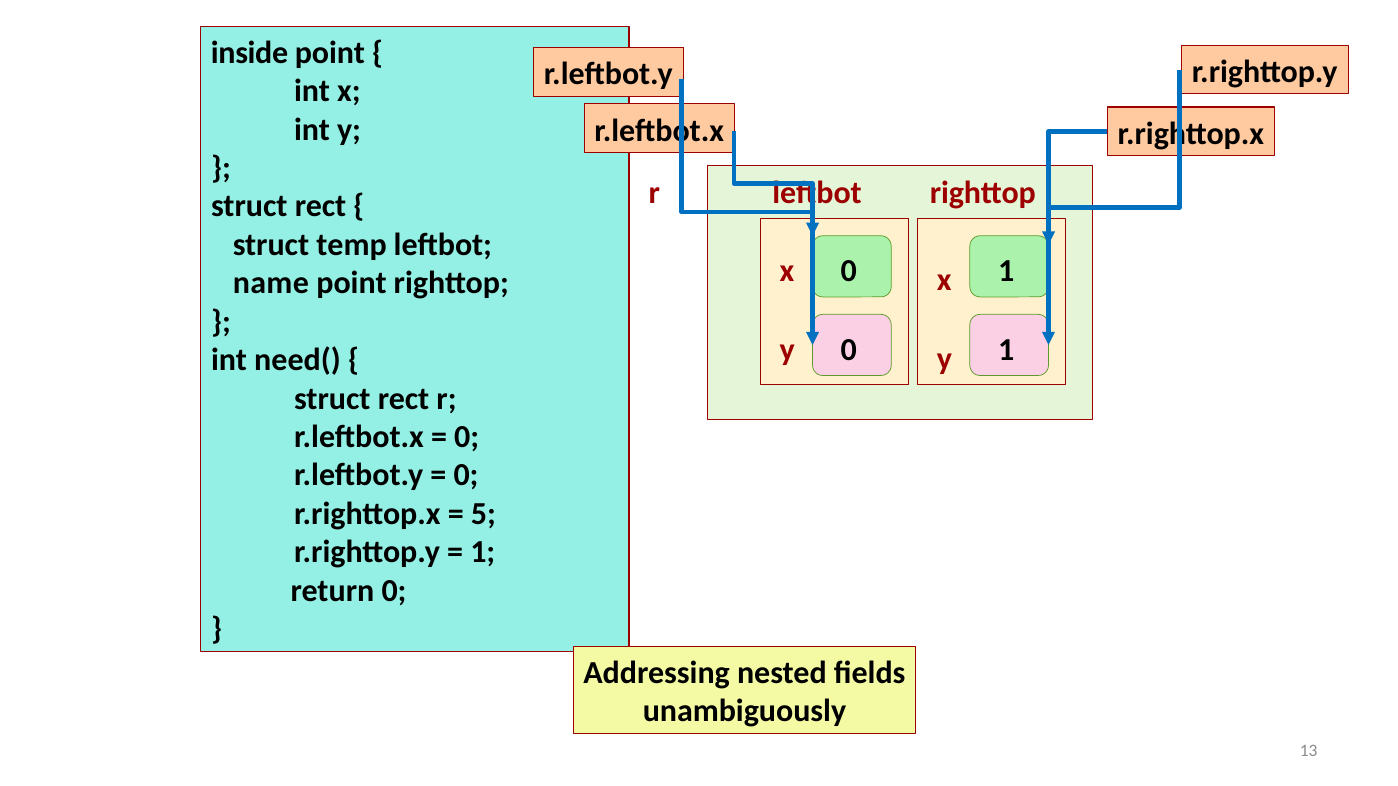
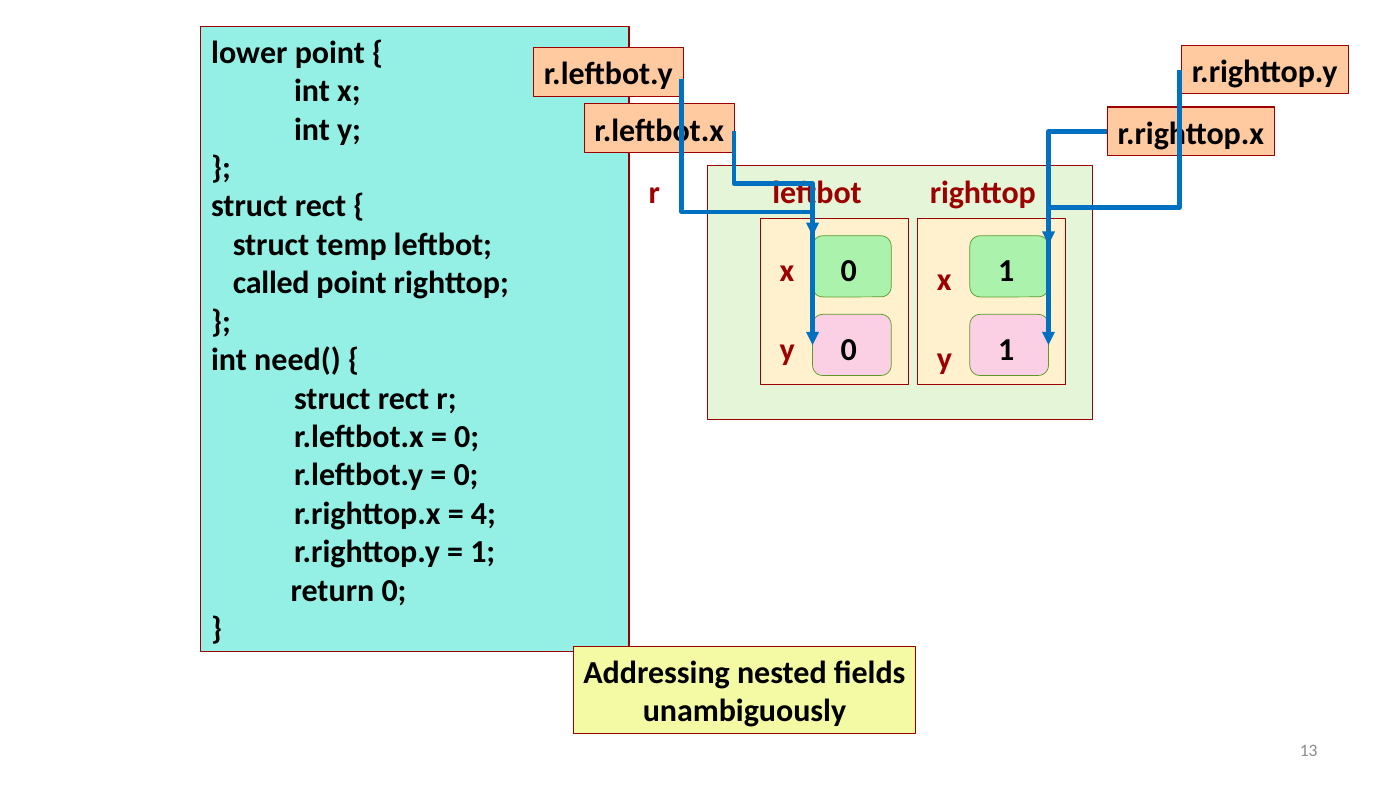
inside: inside -> lower (249, 53)
name: name -> called (271, 283)
5: 5 -> 4 (483, 514)
